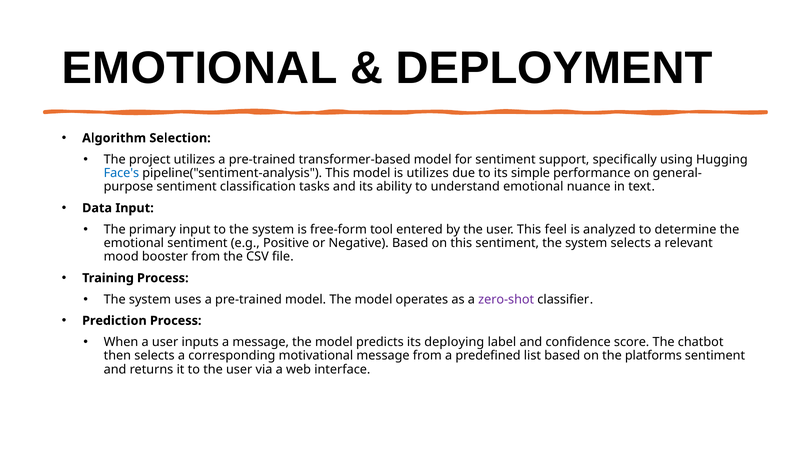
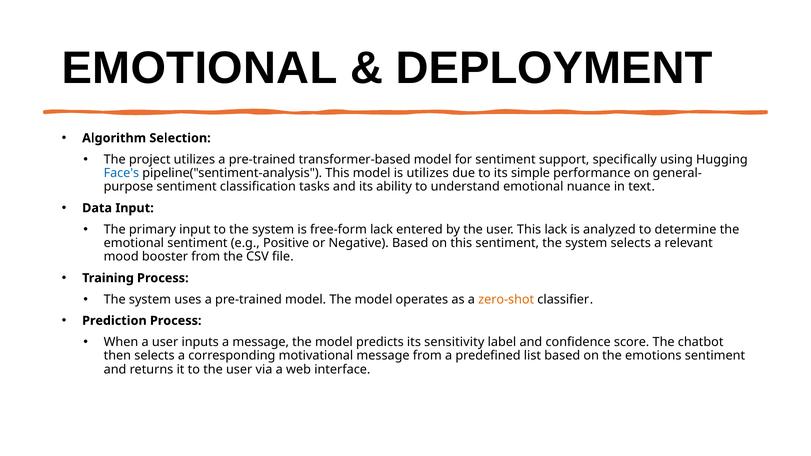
free-form tool: tool -> lack (382, 229)
This feel: feel -> lack (556, 229)
zero-shot colour: purple -> orange (506, 299)
deploying: deploying -> sensitivity (454, 342)
platforms: platforms -> emotions (653, 356)
